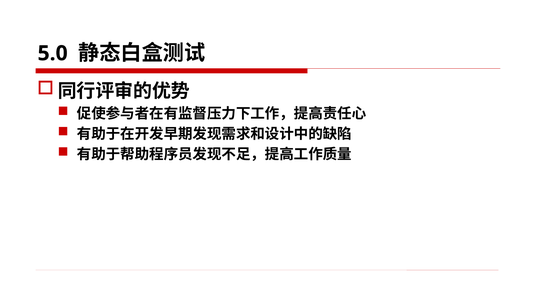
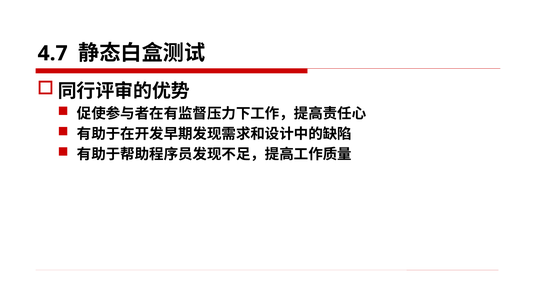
5.0: 5.0 -> 4.7 (53, 53)
